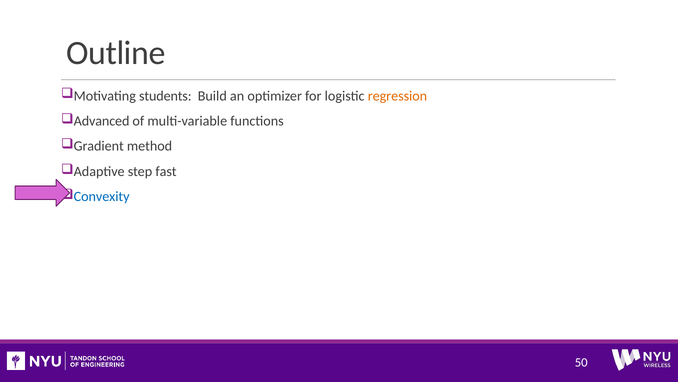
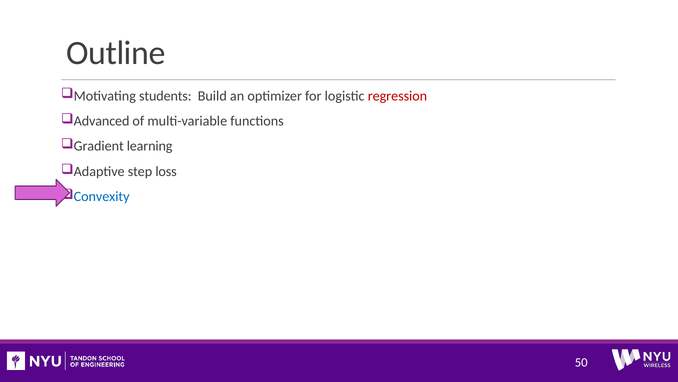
regression colour: orange -> red (397, 96)
method: method -> learning (150, 146)
fast: fast -> loss (166, 171)
